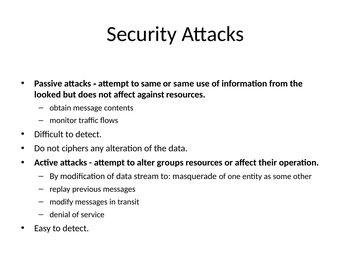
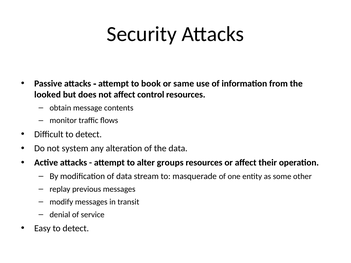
to same: same -> book (151, 84)
against: against -> control (151, 95)
ciphers: ciphers -> system (75, 149)
